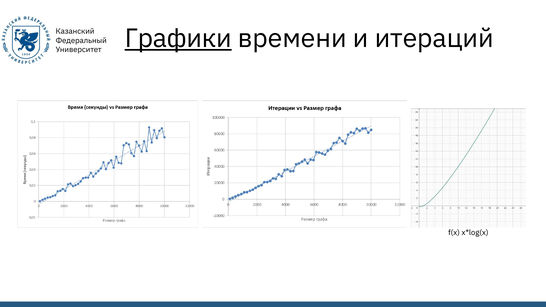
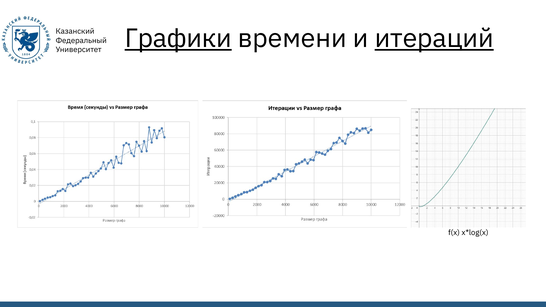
итераций underline: none -> present (434, 38)
